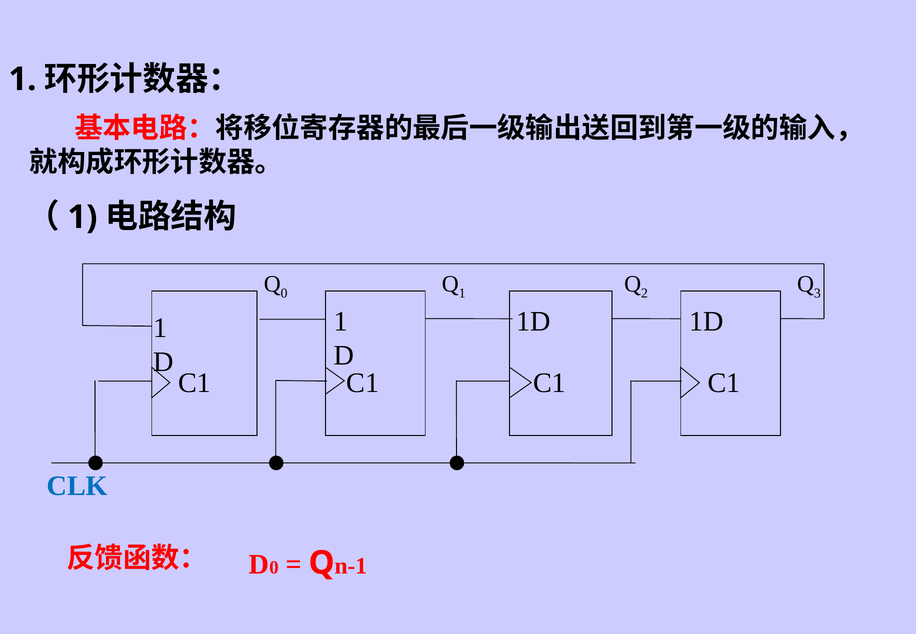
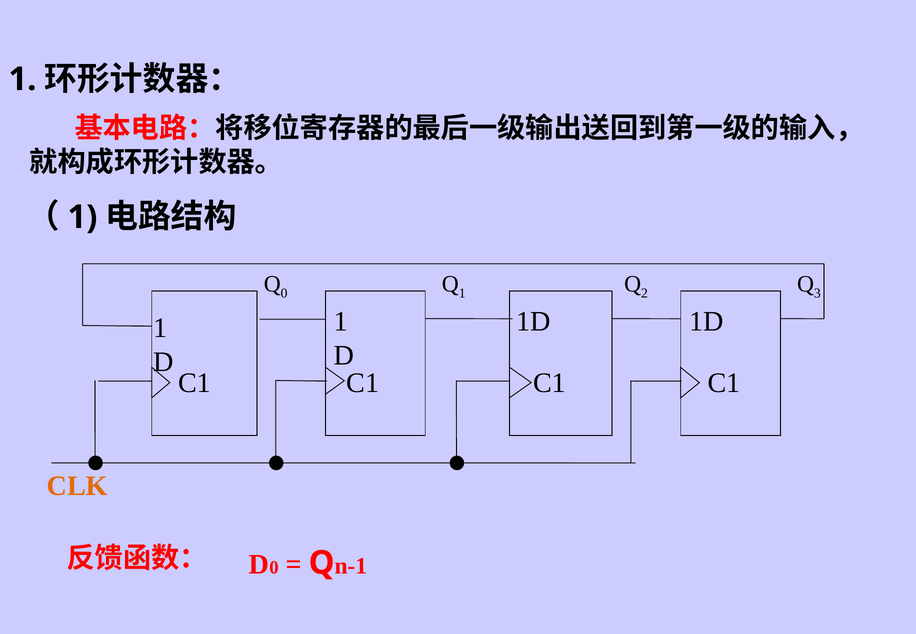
CLK colour: blue -> orange (77, 486)
